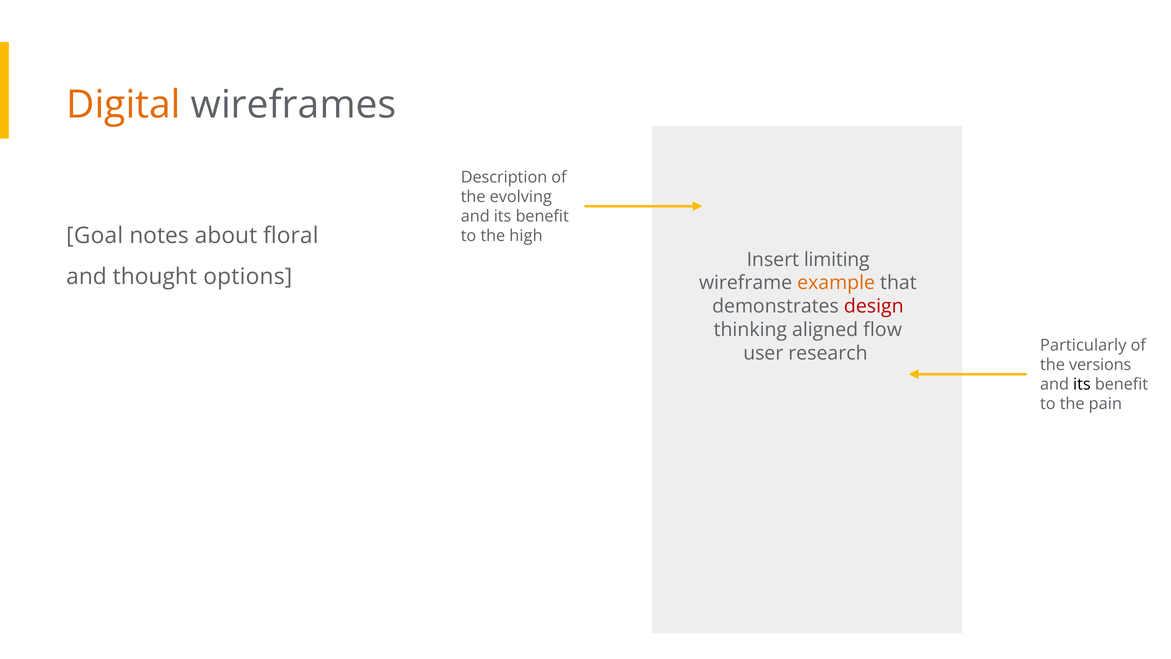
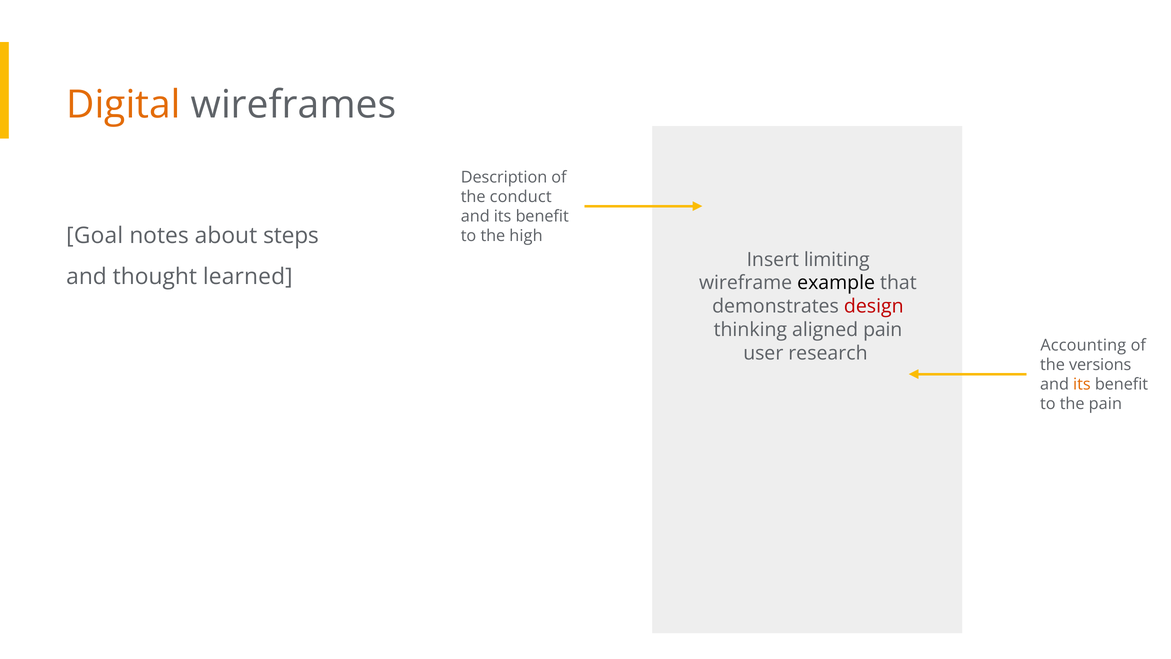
evolving: evolving -> conduct (521, 197)
floral: floral -> steps (291, 236)
options: options -> learned (248, 277)
example colour: orange -> black (836, 283)
aligned flow: flow -> pain (883, 330)
Particularly: Particularly -> Accounting (1083, 345)
its colour: black -> orange (1082, 384)
